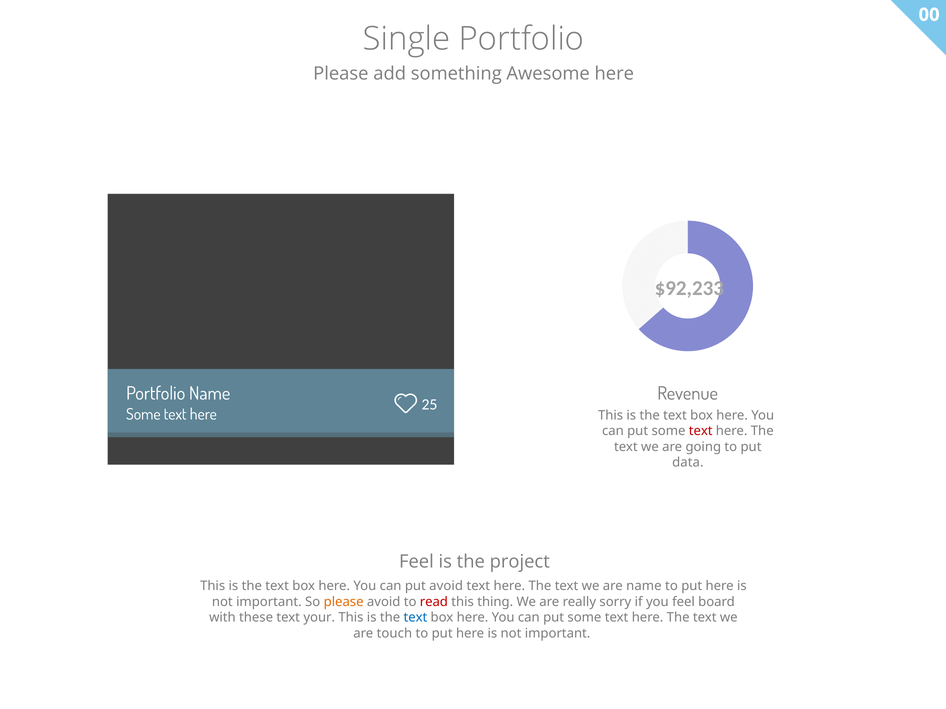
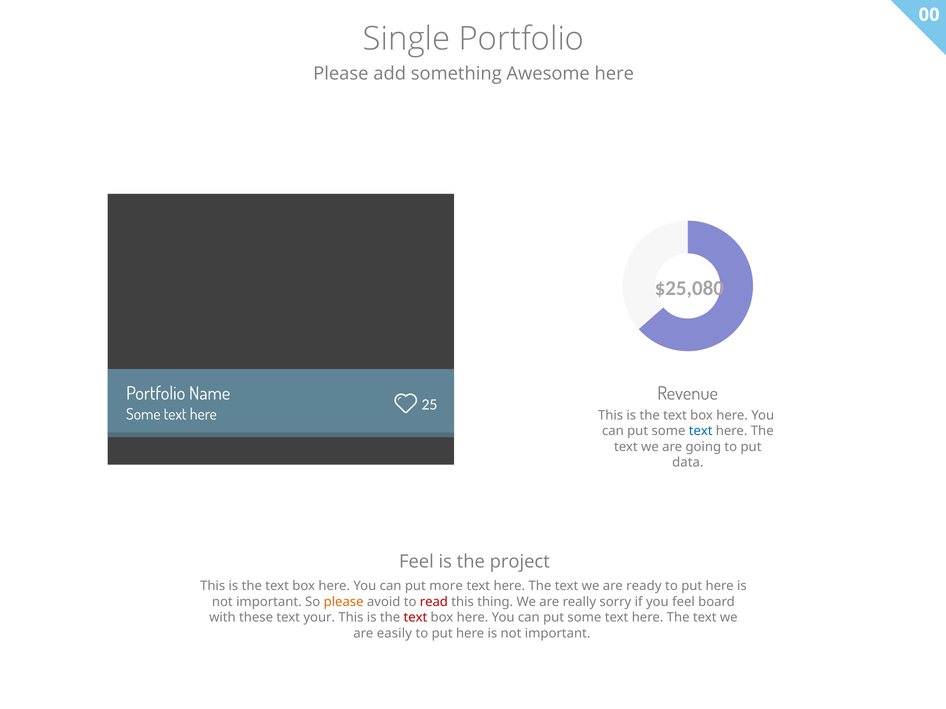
$92,233: $92,233 -> $25,080 (689, 289)
text colour: red -> blue (701, 431)
put avoid: avoid -> more (446, 586)
are name: name -> ready (644, 586)
text colour: blue -> red (415, 618)
touch: touch -> easily (394, 634)
